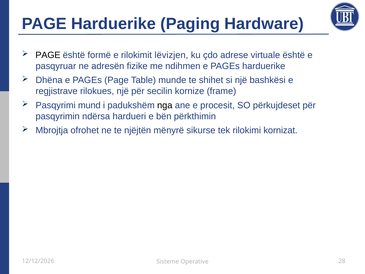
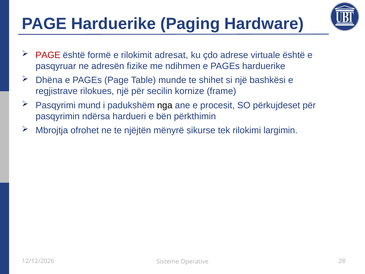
PAGE colour: black -> red (48, 55)
lëvizjen: lëvizjen -> adresat (171, 55)
kornizat: kornizat -> largimin (281, 130)
